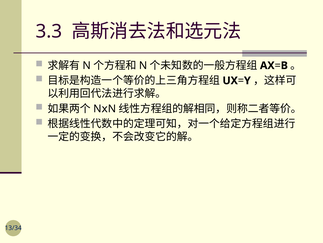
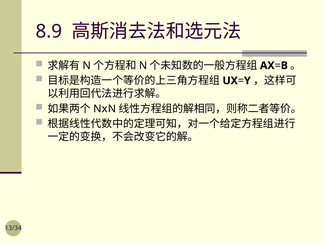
3.3: 3.3 -> 8.9 (49, 31)
